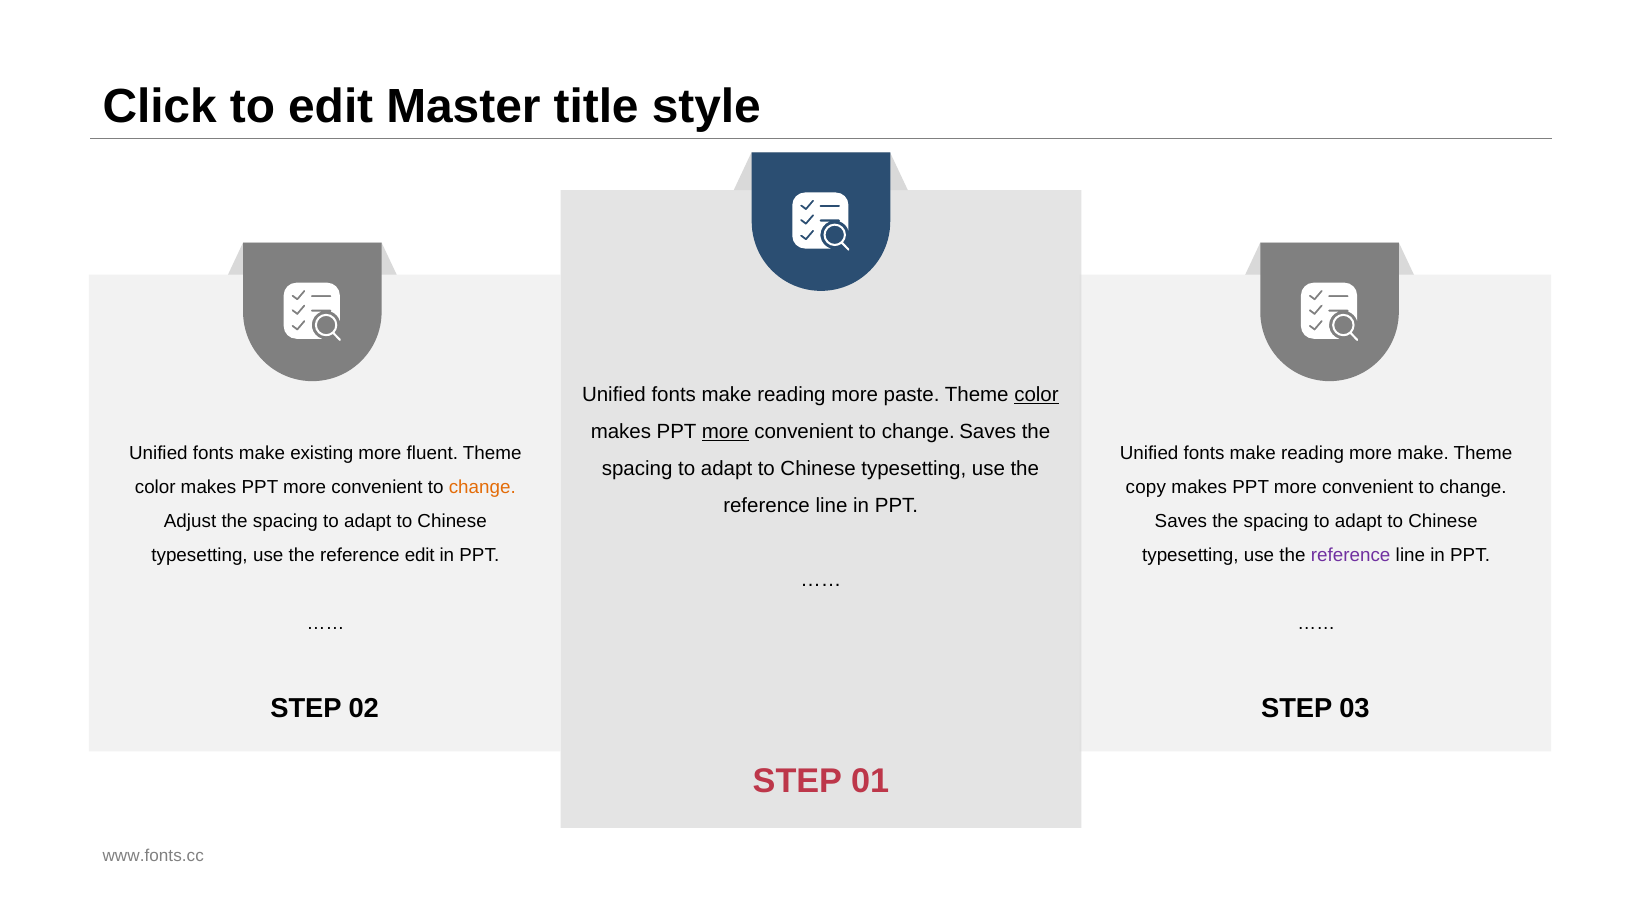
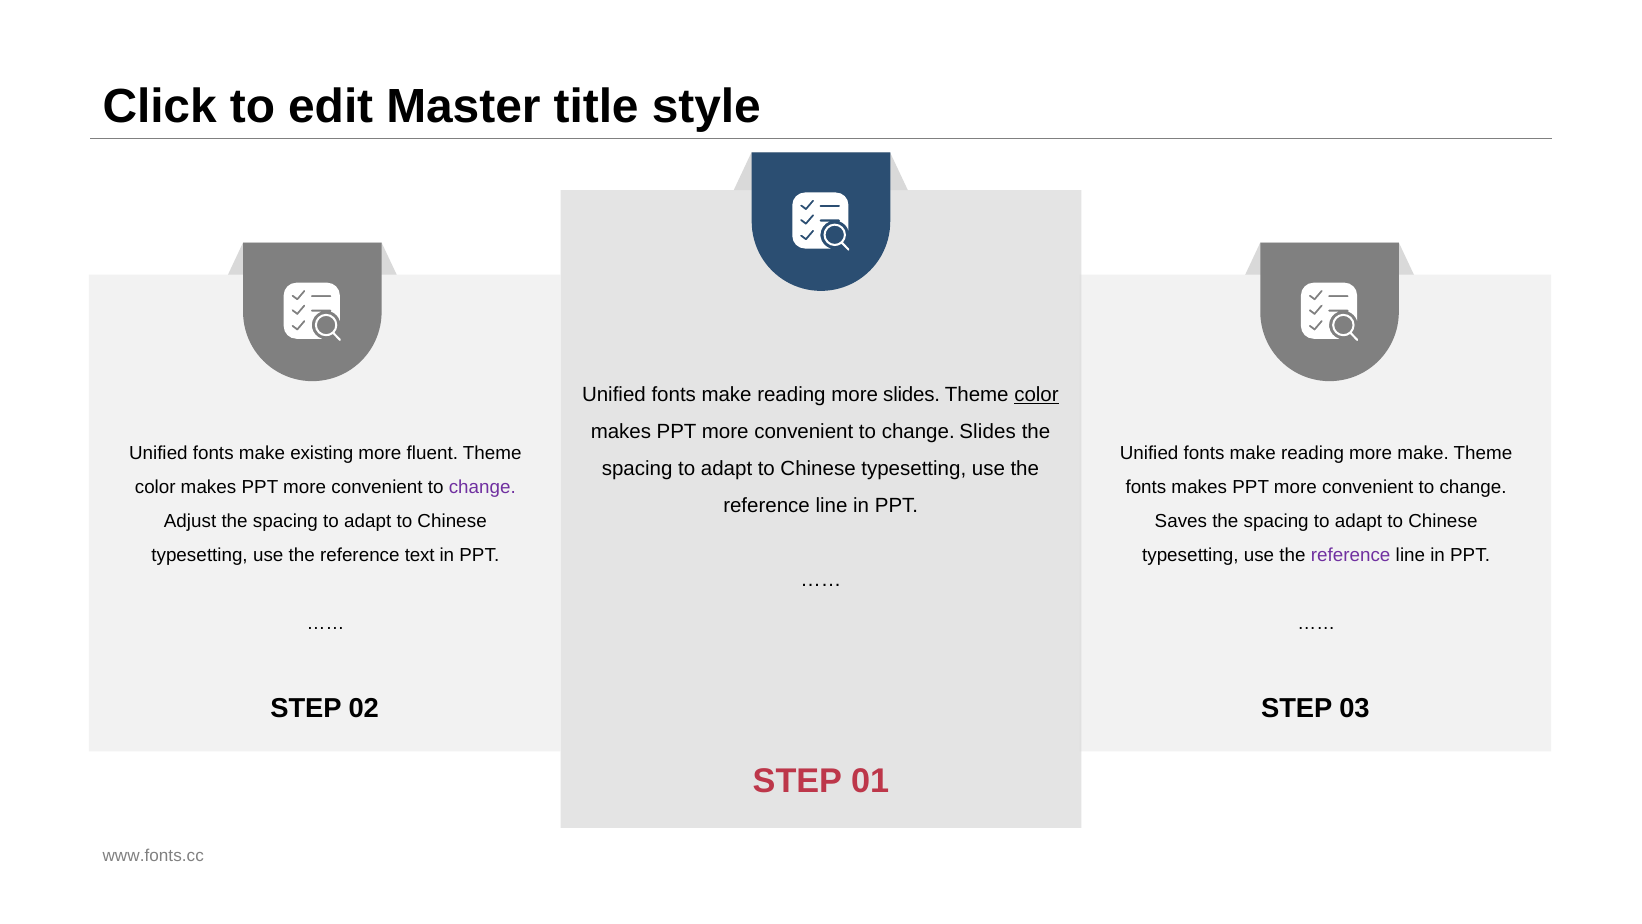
more paste: paste -> slides (912, 394)
more underline: present -> none (725, 431)
Saves: Saves -> Slides (988, 431)
change colour: orange -> purple (482, 487)
copy: copy -> fonts (1146, 487)
reference edit: edit -> text (420, 555)
